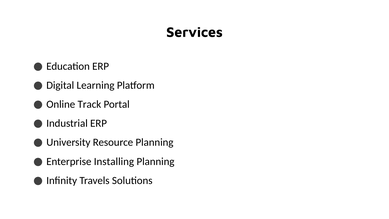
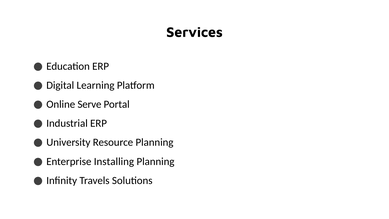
Track: Track -> Serve (89, 104)
